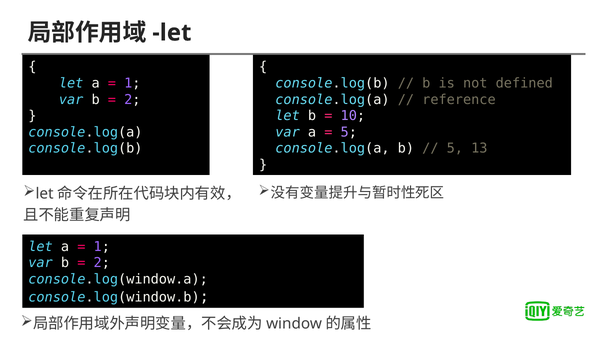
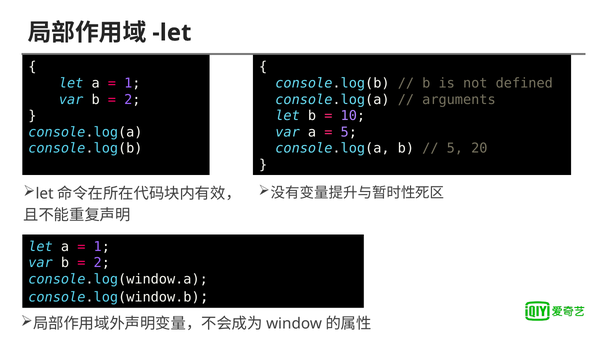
reference: reference -> arguments (459, 100)
13: 13 -> 20 (479, 149)
